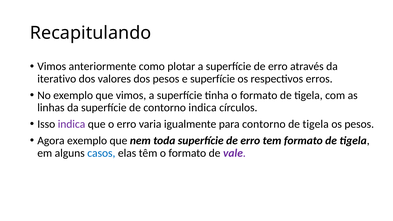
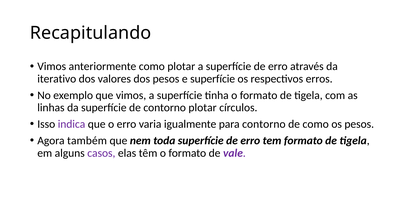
contorno indica: indica -> plotar (203, 108)
tigela: tigela -> como (316, 124)
Agora exemplo: exemplo -> também (87, 141)
casos colour: blue -> purple (101, 153)
